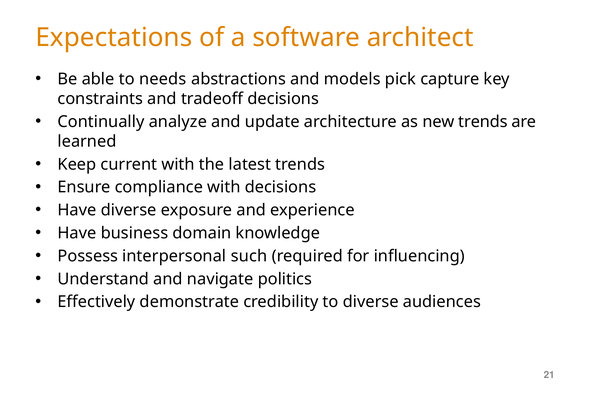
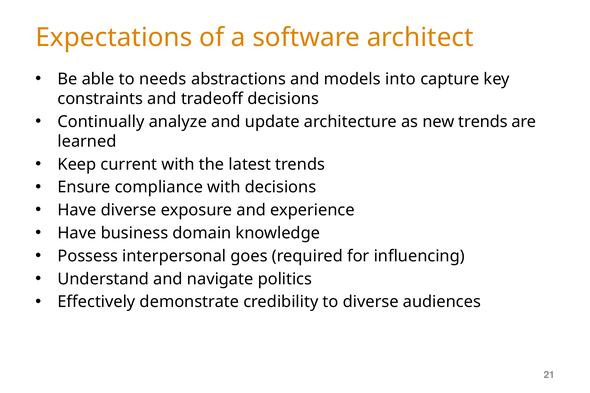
pick: pick -> into (400, 79)
such: such -> goes (249, 256)
